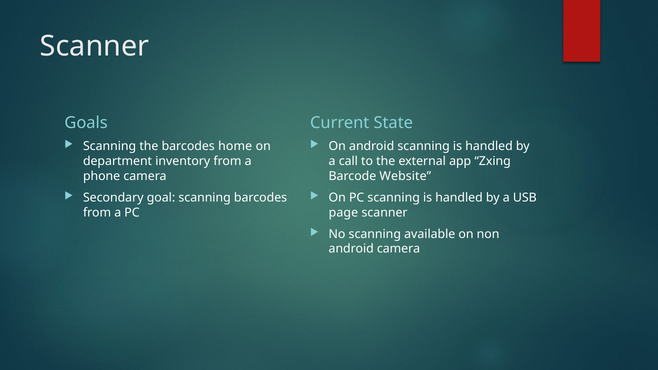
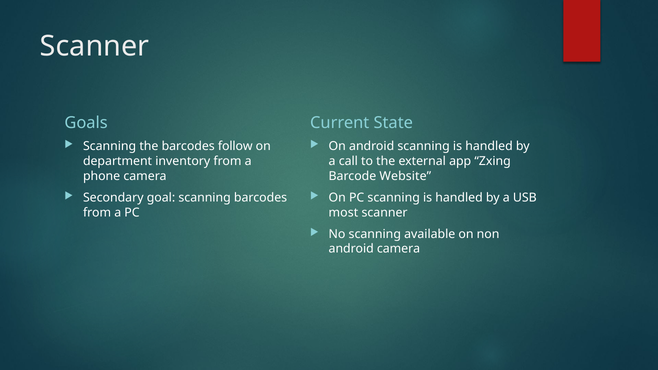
home: home -> follow (235, 146)
page: page -> most (343, 213)
